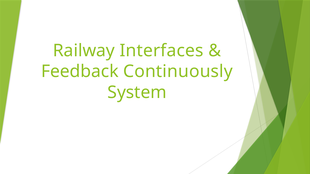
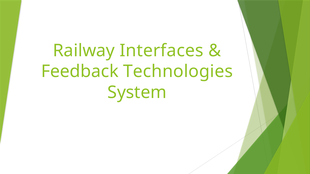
Continuously: Continuously -> Technologies (178, 72)
